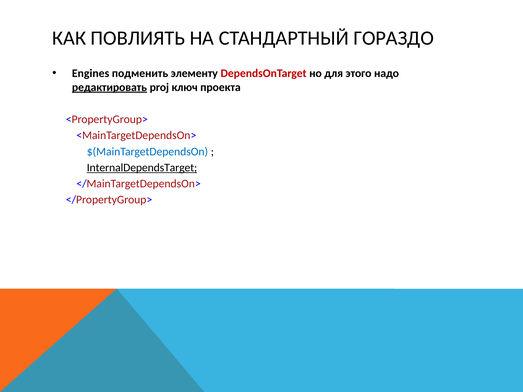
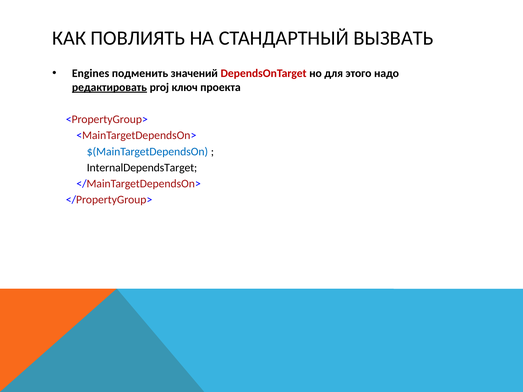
ГОРАЗДО: ГОРАЗДО -> ВЫЗВАТЬ (394, 38)
элементу: элементу -> значений (194, 73)
InternalDependsTarget underline: present -> none (142, 168)
